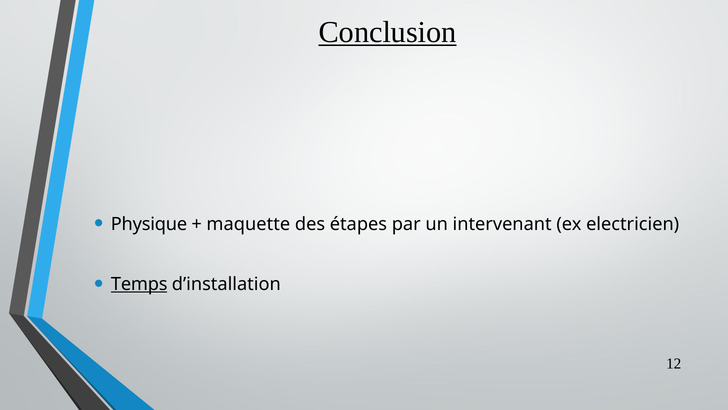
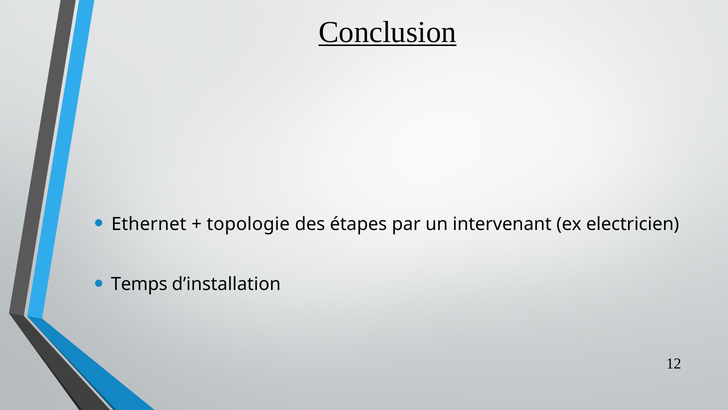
Physique: Physique -> Ethernet (149, 224)
maquette: maquette -> topologie (248, 224)
Temps underline: present -> none (139, 284)
